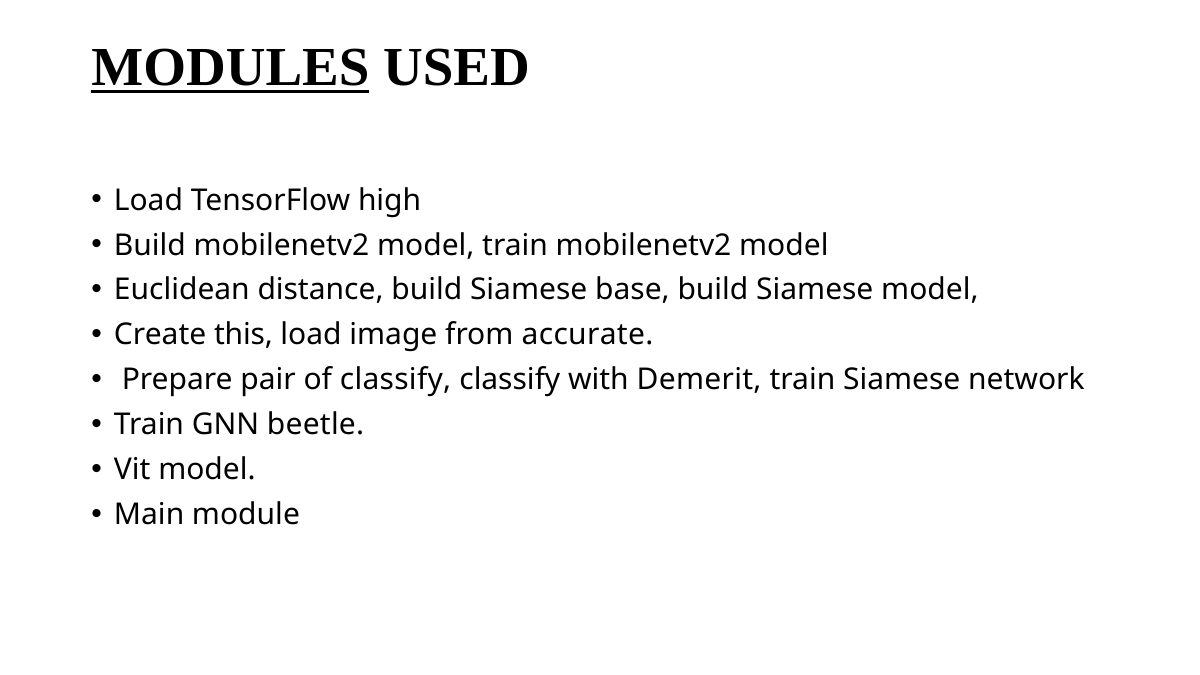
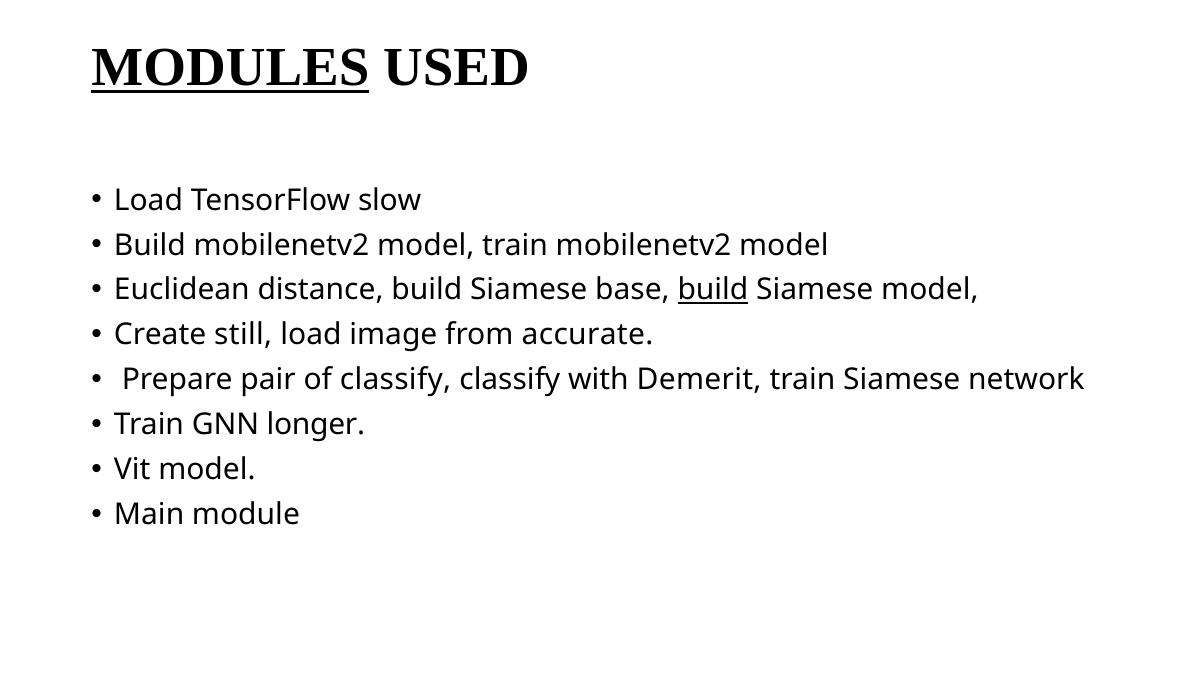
high: high -> slow (390, 200)
build underline: none -> present (713, 290)
this: this -> still (243, 335)
beetle: beetle -> longer (316, 425)
